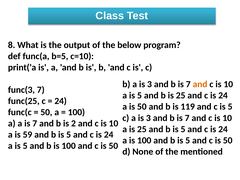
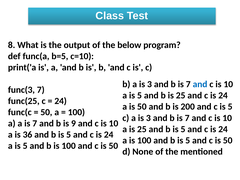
and colour: orange -> blue (200, 84)
119: 119 -> 200 (188, 107)
2: 2 -> 9 (73, 123)
59: 59 -> 36 (27, 135)
